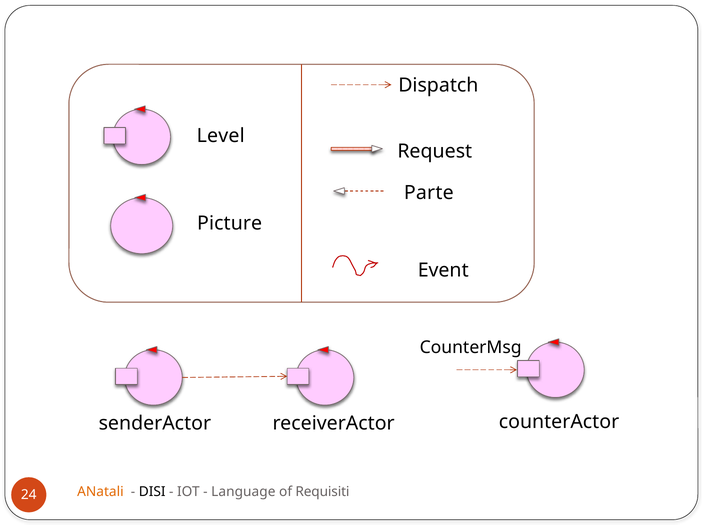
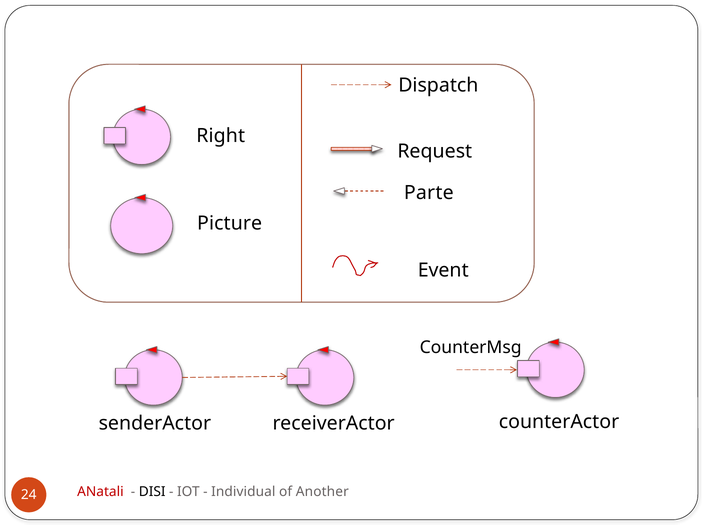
Level: Level -> Right (221, 136)
ANatali colour: orange -> red (100, 492)
Language: Language -> Individual (243, 492)
Requisiti: Requisiti -> Another (322, 492)
